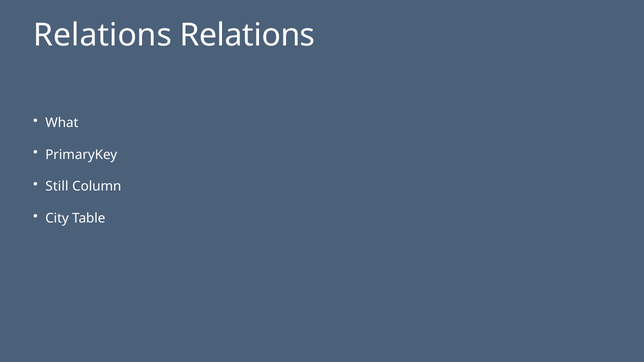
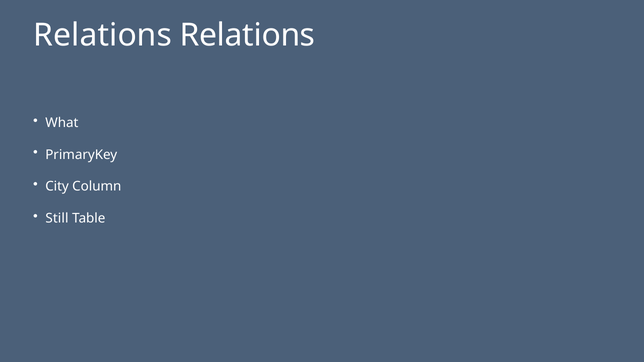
Still: Still -> City (57, 187)
City: City -> Still (57, 218)
